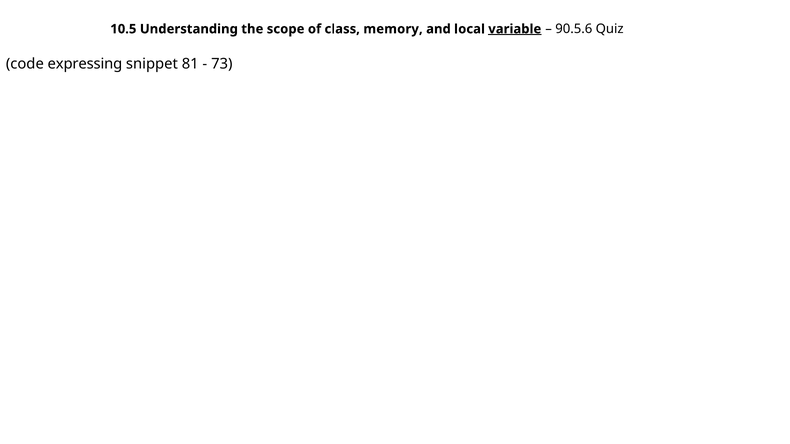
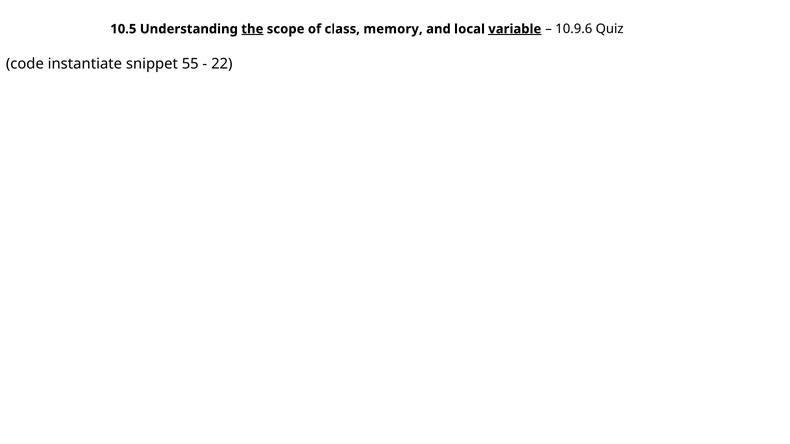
the underline: none -> present (252, 29)
90.5.6: 90.5.6 -> 10.9.6 (574, 29)
expressing: expressing -> instantiate (85, 64)
81: 81 -> 55 (190, 64)
73: 73 -> 22 (222, 64)
